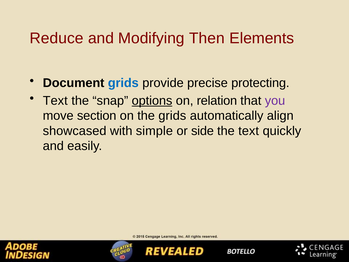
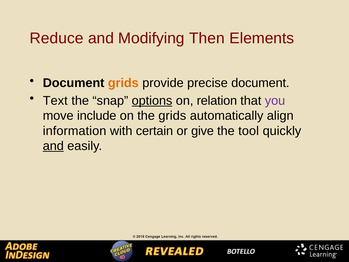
grids colour: blue -> orange (123, 83)
precise protecting: protecting -> document (260, 83)
section: section -> include (97, 116)
showcased: showcased -> information (75, 131)
simple: simple -> certain (154, 131)
side: side -> give (202, 131)
the text: text -> tool (249, 131)
and underline: none -> present (53, 146)
